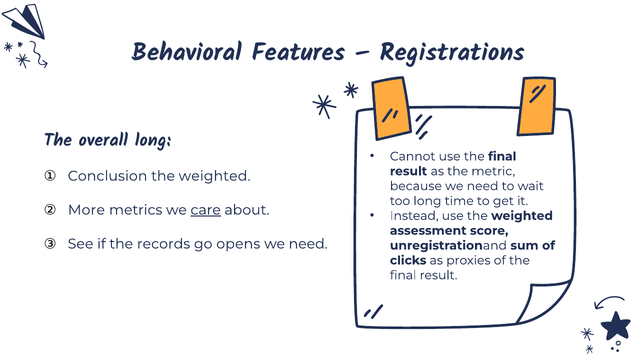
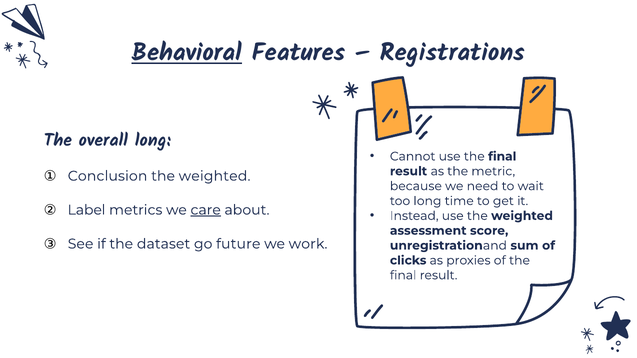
Behavioral underline: none -> present (187, 53)
More: More -> Label (87, 210)
records: records -> dataset (164, 244)
opens: opens -> future (238, 244)
need: need -> work (308, 244)
